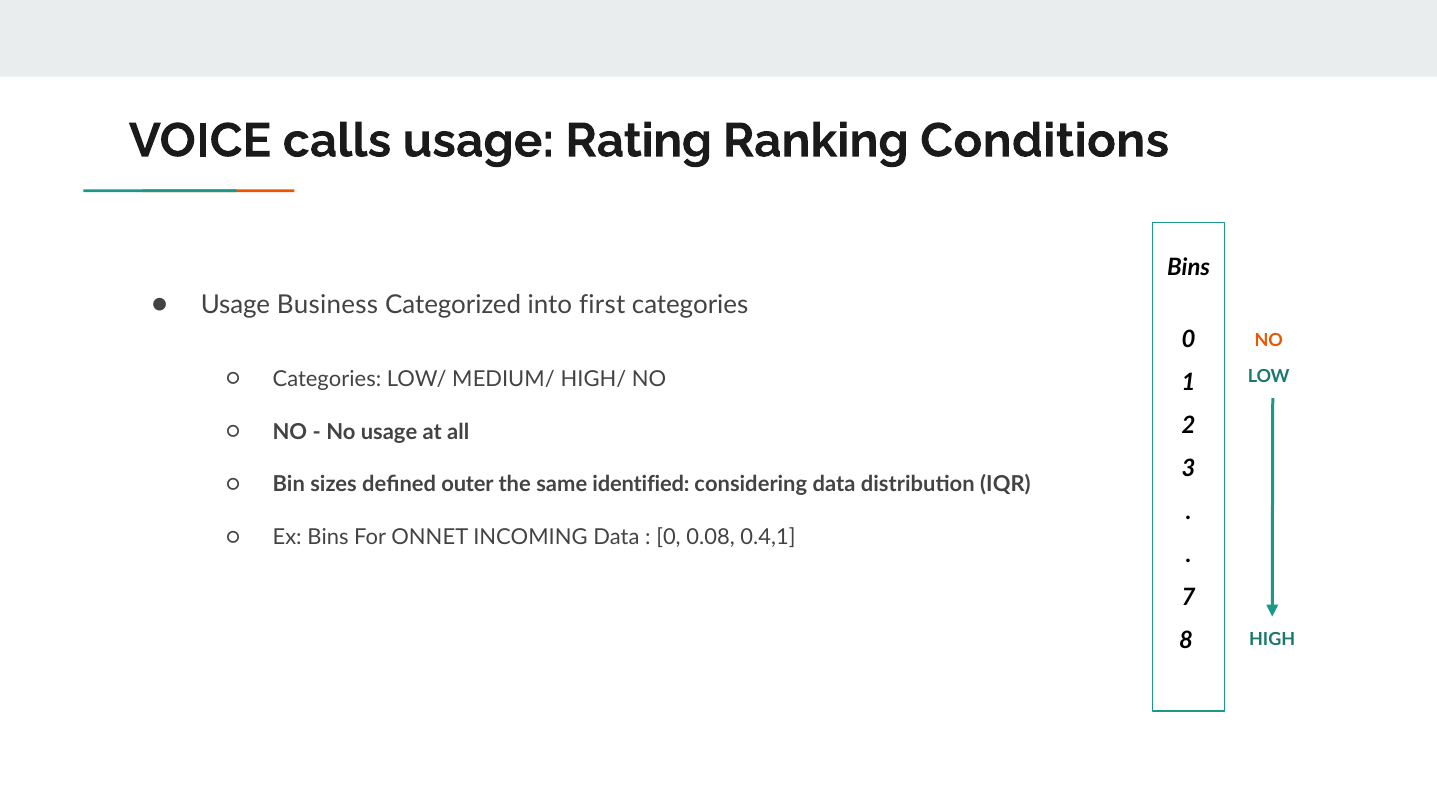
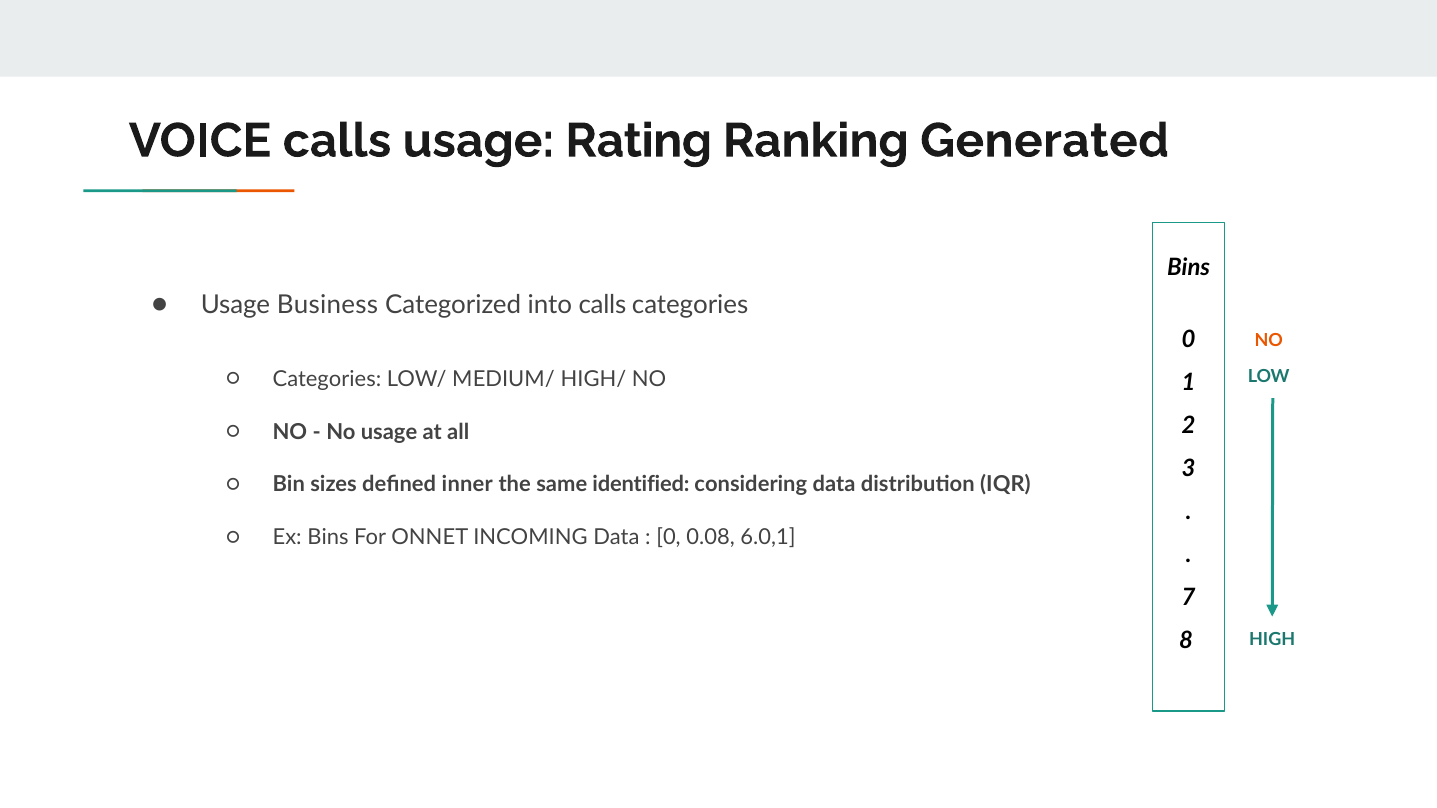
Conditions: Conditions -> Generated (1045, 141)
into first: first -> calls (602, 305)
outer: outer -> inner (467, 485)
0.4,1: 0.4,1 -> 6.0,1 (768, 538)
